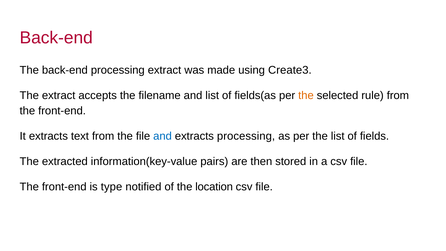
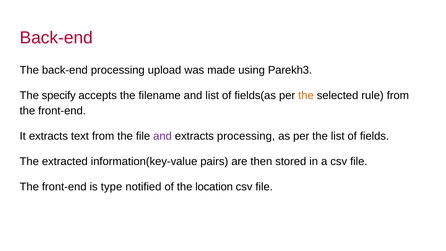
processing extract: extract -> upload (165, 70)
Create3: Create3 -> Parekh3 (290, 70)
The extract: extract -> specify (59, 95)
and colour: blue -> purple (163, 136)
